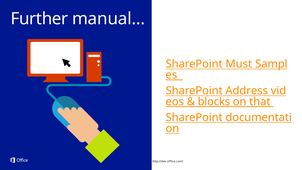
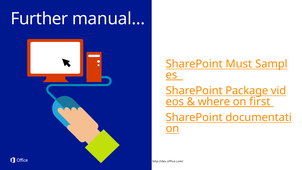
Address: Address -> Package (247, 91)
blocks: blocks -> where (214, 102)
that: that -> first (260, 102)
